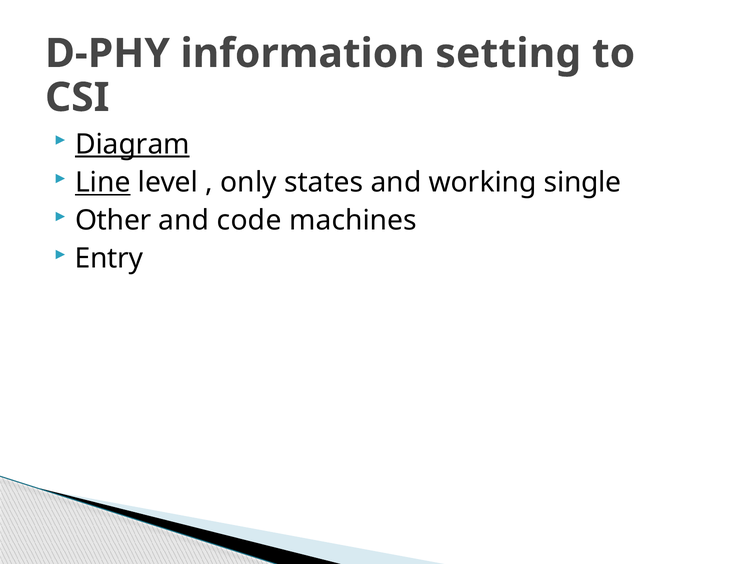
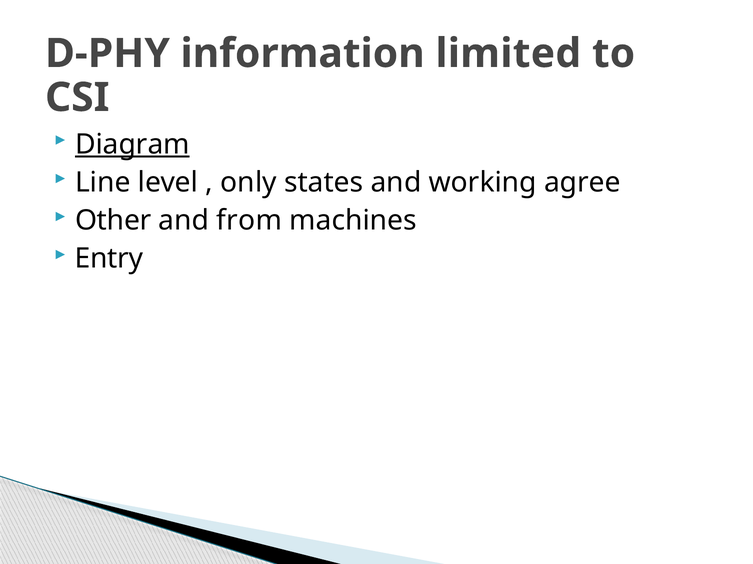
setting: setting -> limited (508, 54)
Line underline: present -> none (103, 183)
single: single -> agree (582, 183)
code: code -> from (249, 221)
